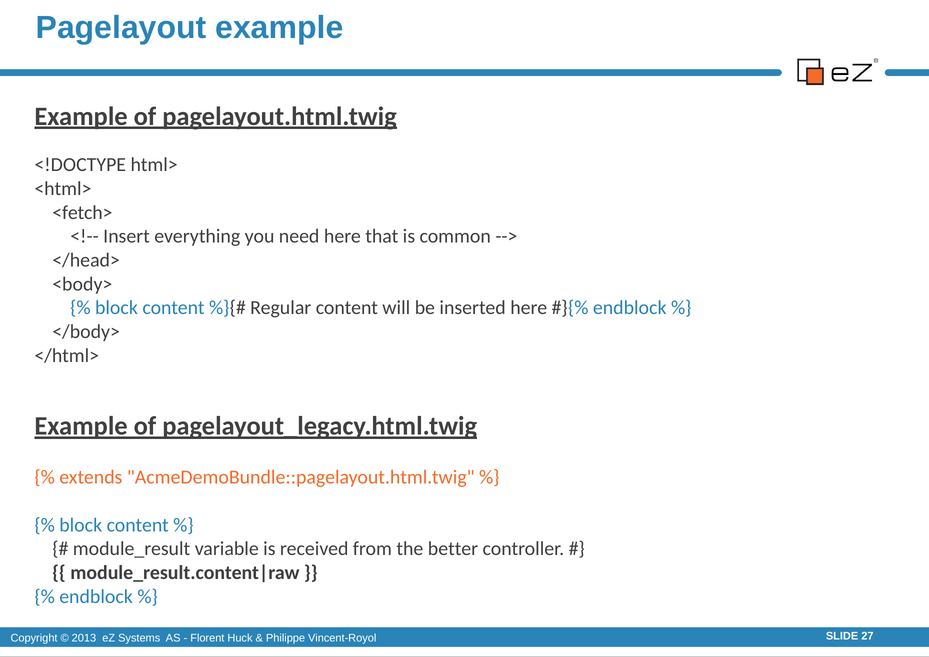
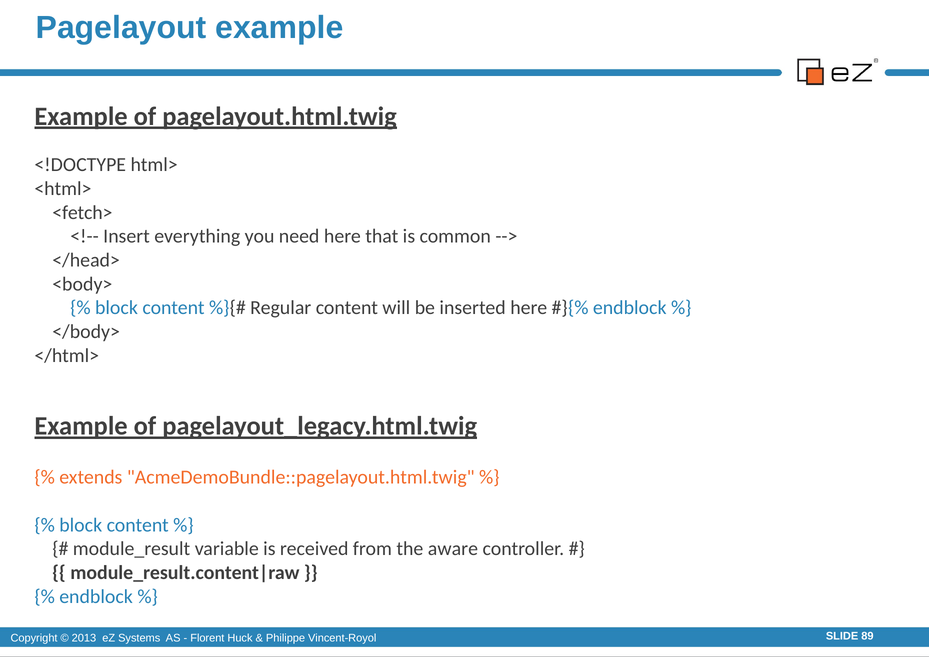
better: better -> aware (453, 549)
27: 27 -> 89 (867, 637)
